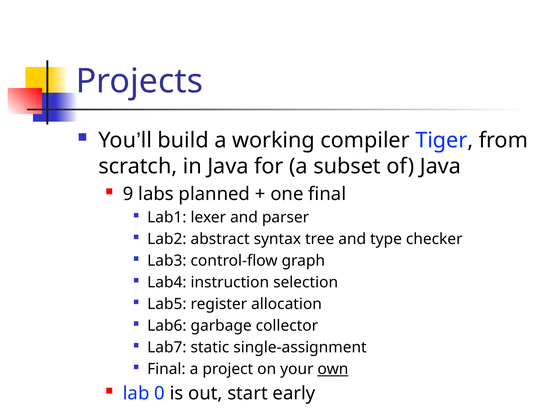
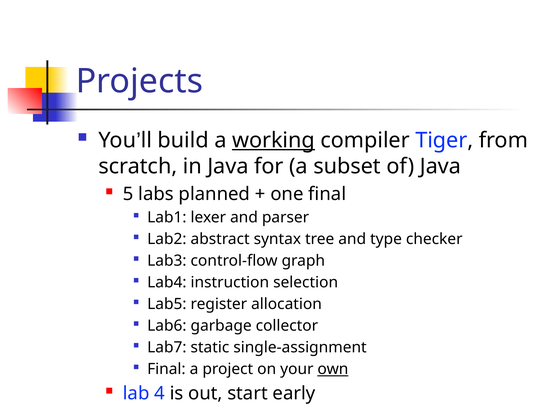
working underline: none -> present (273, 140)
9: 9 -> 5 (128, 194)
0: 0 -> 4 (160, 393)
